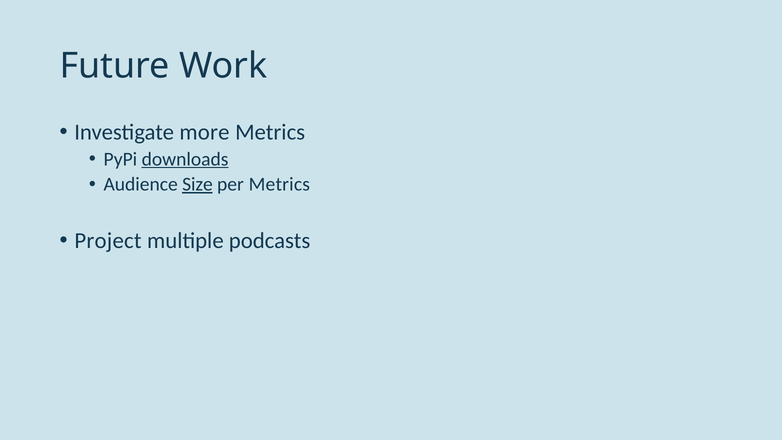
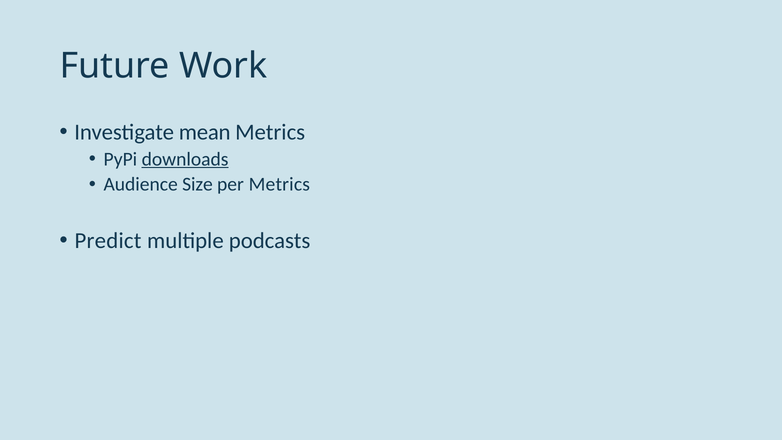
more: more -> mean (205, 132)
Size underline: present -> none (198, 184)
Project: Project -> Predict (108, 241)
